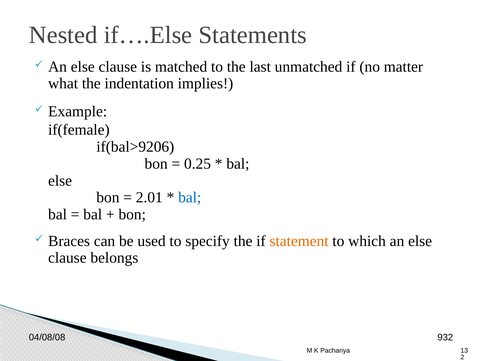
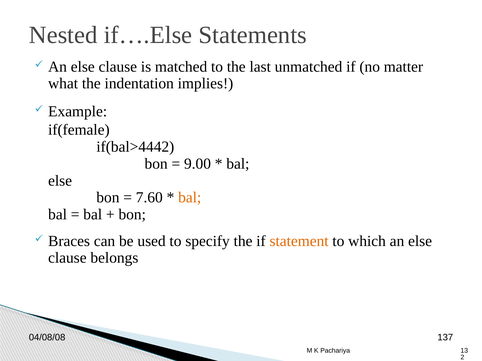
if(bal>9206: if(bal>9206 -> if(bal>4442 (135, 147)
0.25: 0.25 -> 9.00 (197, 164)
2.01: 2.01 -> 7.60 (149, 198)
bal colour: blue -> orange (190, 198)
932: 932 -> 137 (445, 338)
